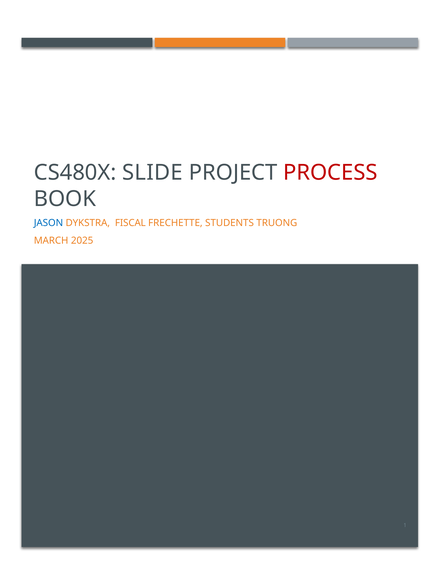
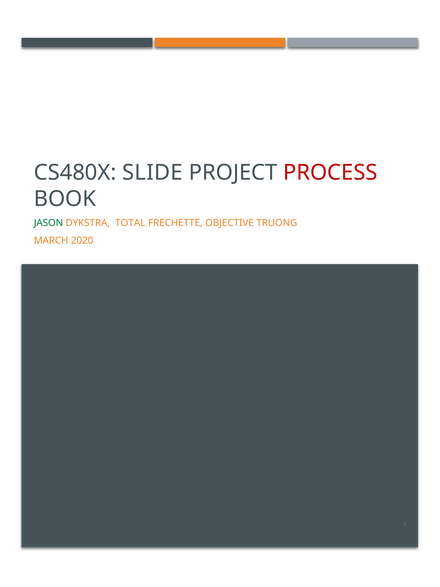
JASON colour: blue -> green (48, 223)
FISCAL: FISCAL -> TOTAL (130, 223)
STUDENTS: STUDENTS -> OBJECTIVE (229, 223)
2025: 2025 -> 2020 (82, 240)
